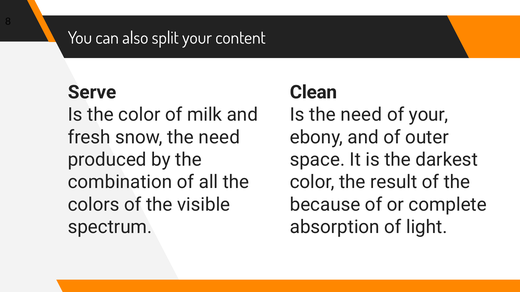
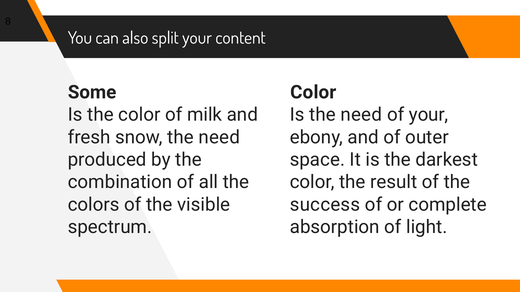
Serve: Serve -> Some (92, 92)
Clean: Clean -> Color (313, 92)
because: because -> success (325, 205)
